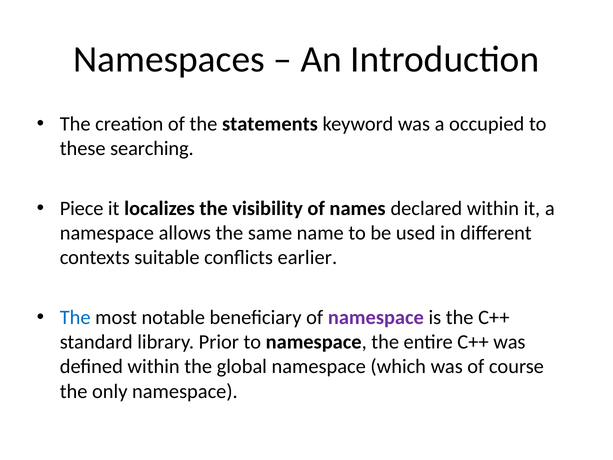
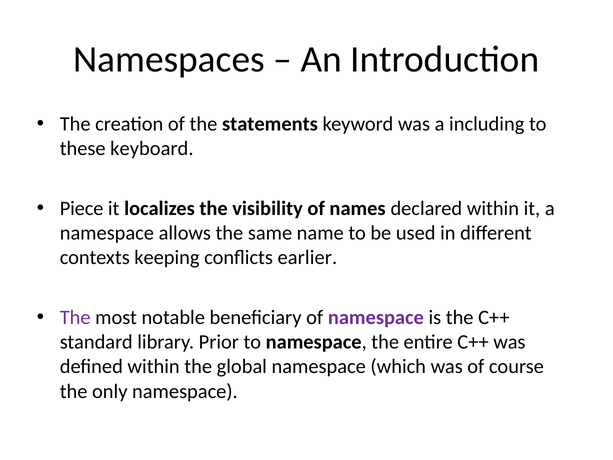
occupied: occupied -> including (487, 124)
searching: searching -> keyboard (152, 149)
suitable: suitable -> keeping (167, 258)
The colour: blue -> purple (75, 317)
